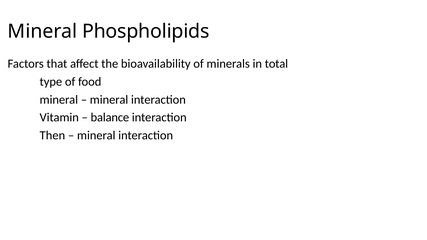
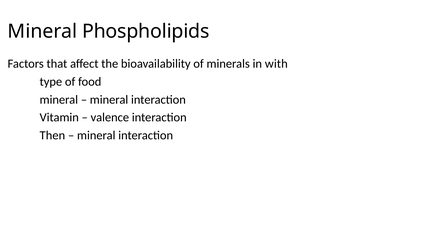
total: total -> with (276, 64)
balance: balance -> valence (110, 118)
